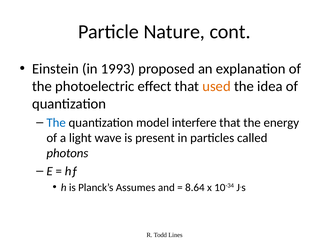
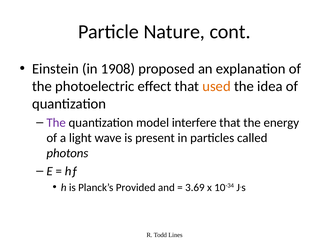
1993: 1993 -> 1908 (118, 69)
The colour: blue -> purple (56, 123)
Assumes: Assumes -> Provided (136, 188)
8.64: 8.64 -> 3.69 (195, 188)
